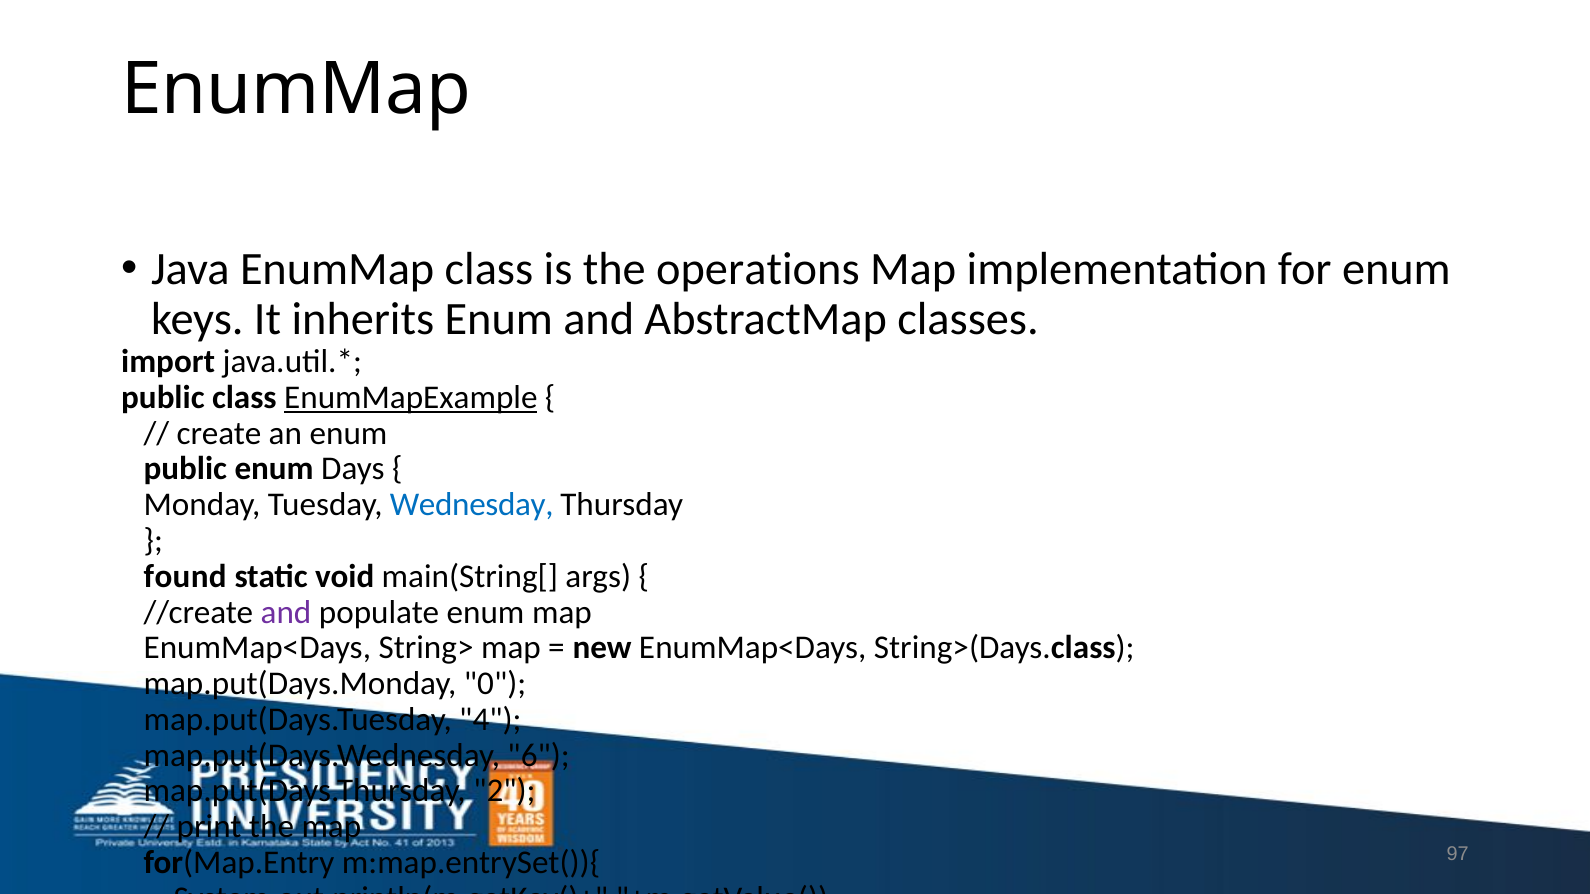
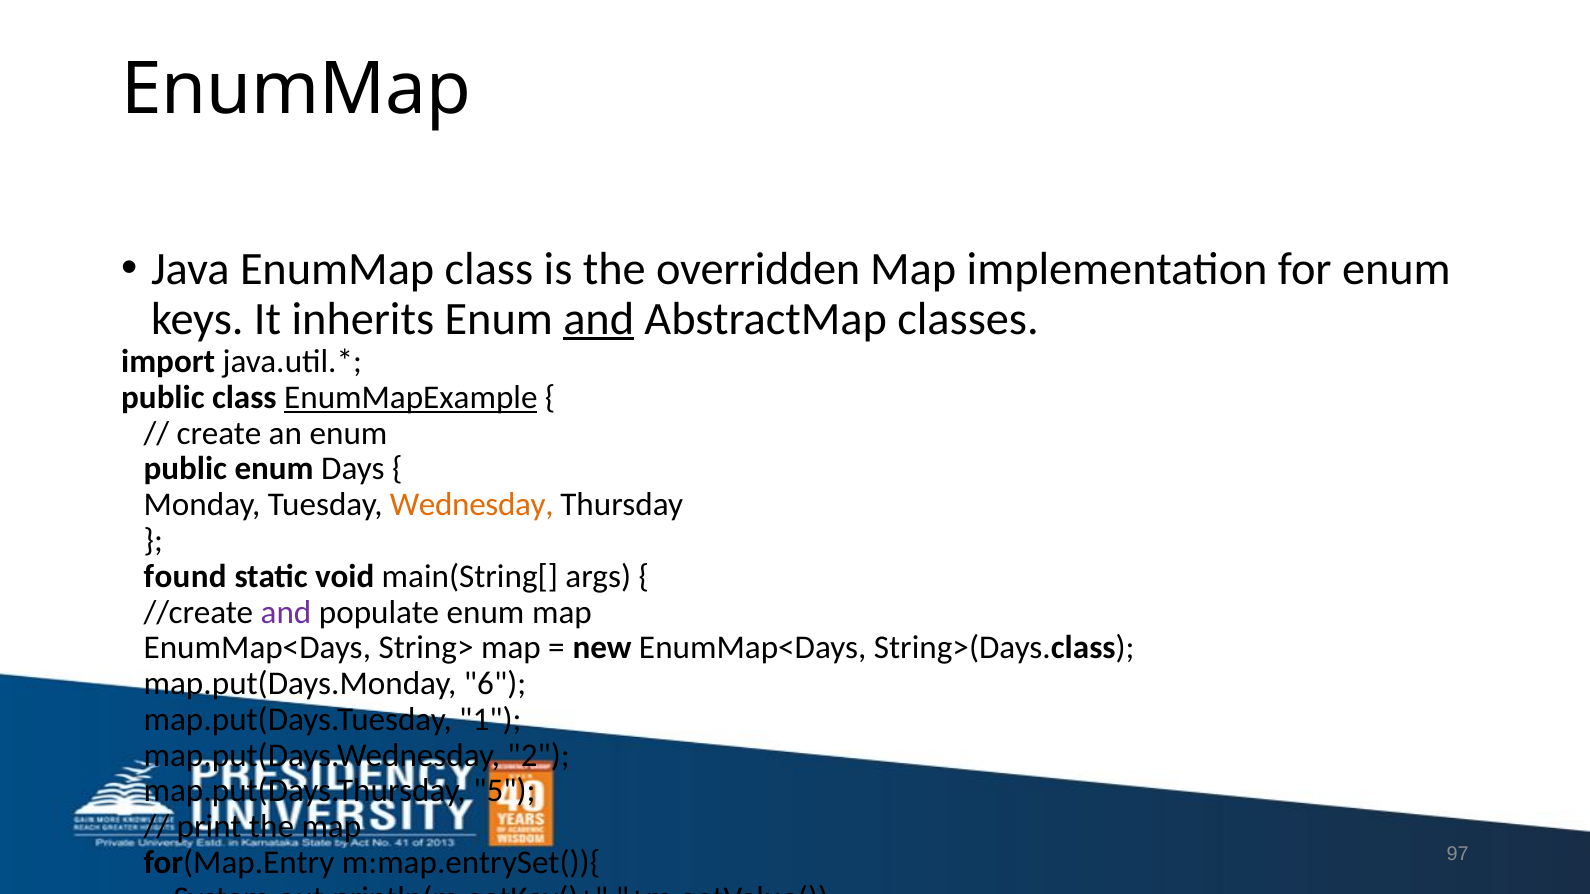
operations: operations -> overridden (758, 269)
and underline: none -> present (599, 319)
Wednesday colour: blue -> orange (472, 505)
0: 0 -> 6 (495, 684)
4: 4 -> 1 (490, 720)
6: 6 -> 2 (539, 755)
2: 2 -> 5 (504, 791)
